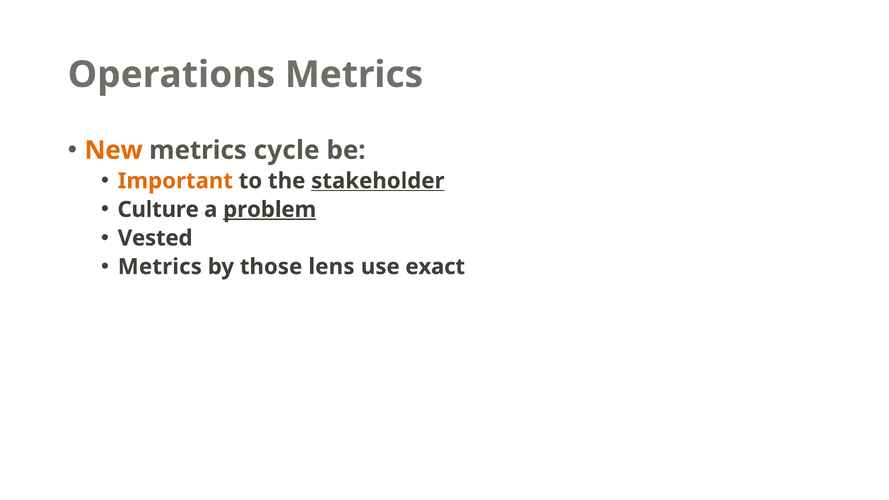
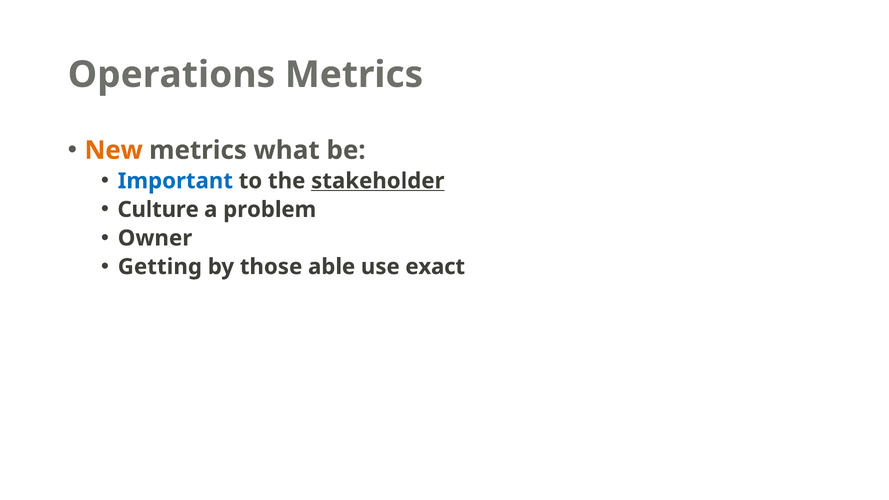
cycle: cycle -> what (287, 150)
Important colour: orange -> blue (175, 181)
problem underline: present -> none (270, 210)
Vested: Vested -> Owner (155, 238)
Metrics: Metrics -> Getting (160, 267)
lens: lens -> able (332, 267)
